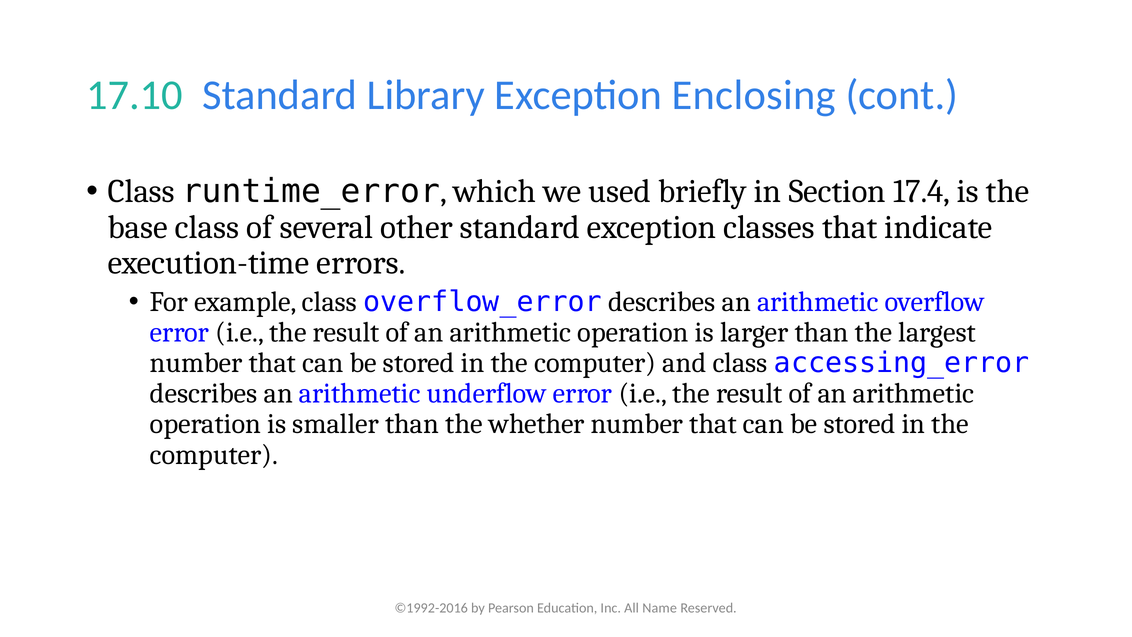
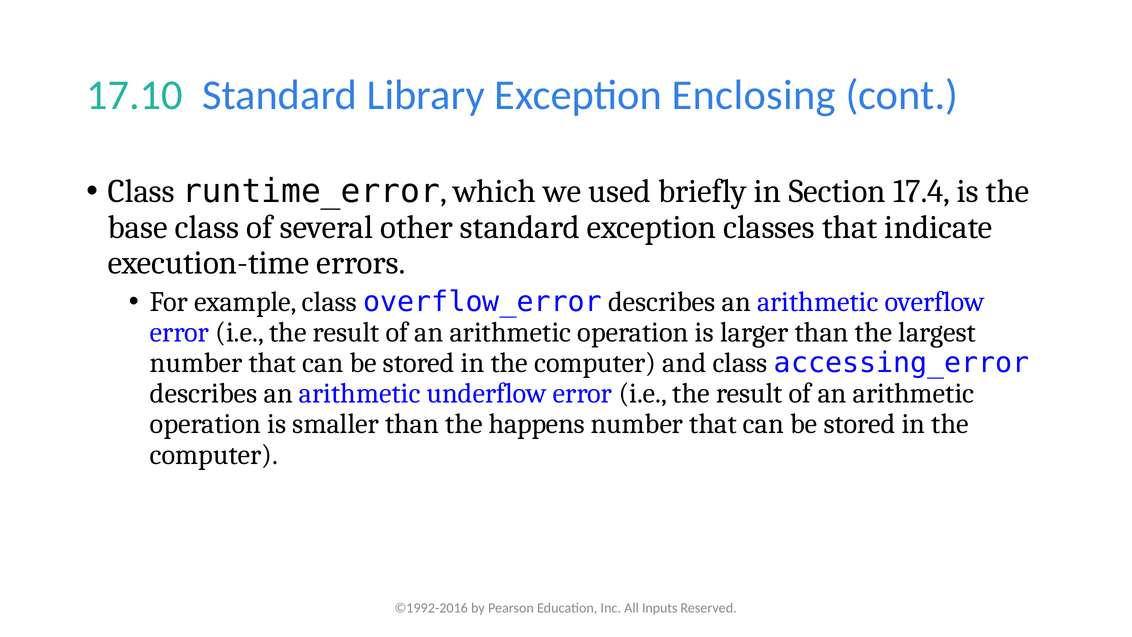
whether: whether -> happens (537, 424)
Name: Name -> Inputs (660, 608)
